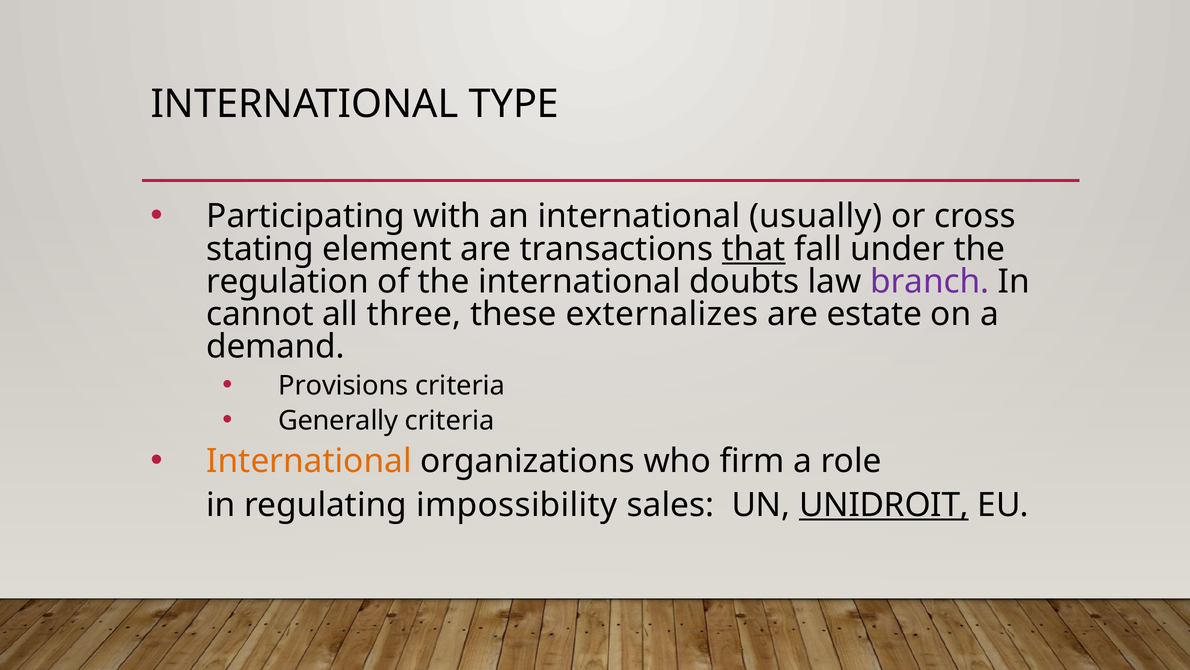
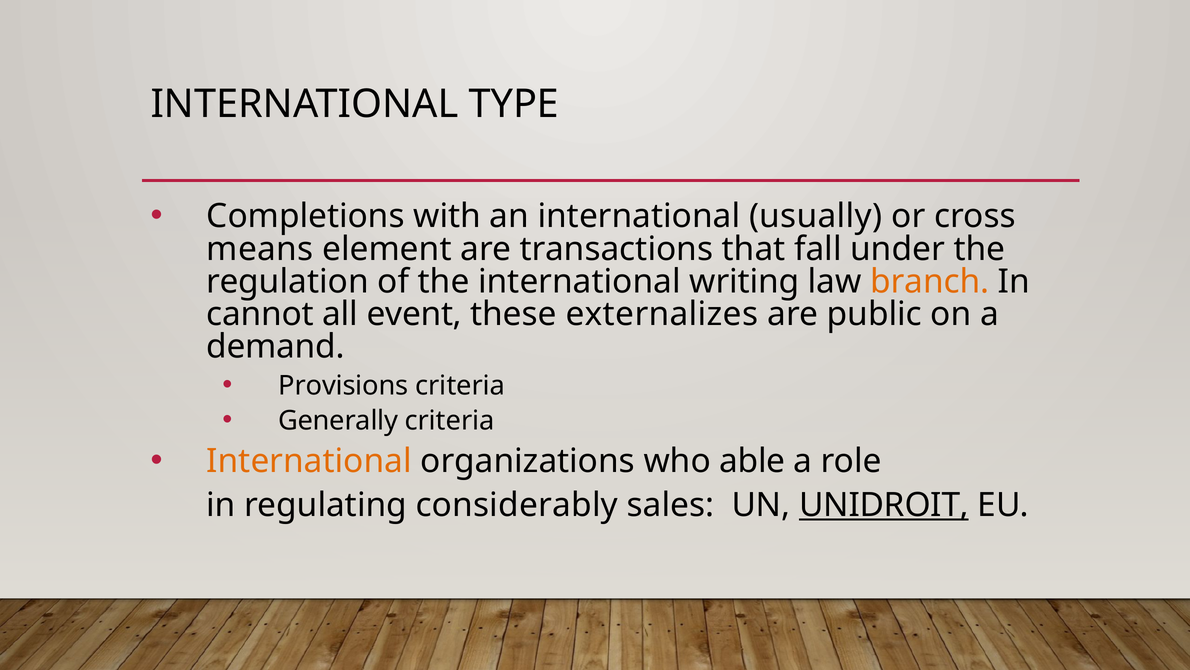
Participating: Participating -> Completions (306, 216)
stating: stating -> means (260, 249)
that underline: present -> none (754, 249)
doubts: doubts -> writing (744, 281)
branch colour: purple -> orange (930, 281)
three: three -> event (414, 314)
estate: estate -> public (874, 314)
firm: firm -> able (752, 461)
impossibility: impossibility -> considerably (517, 505)
